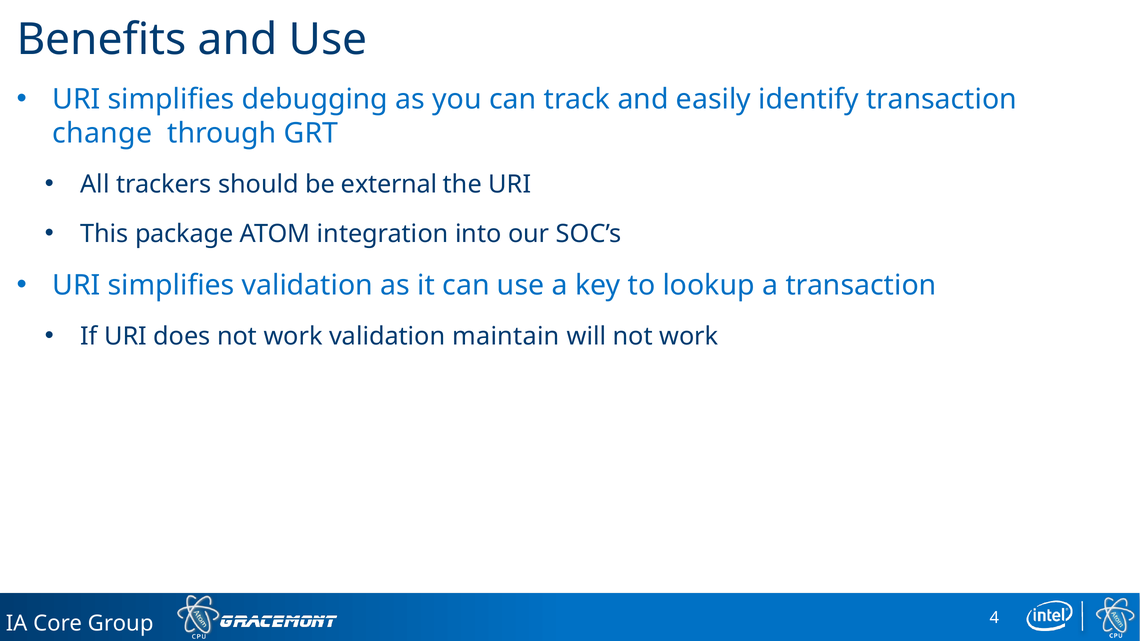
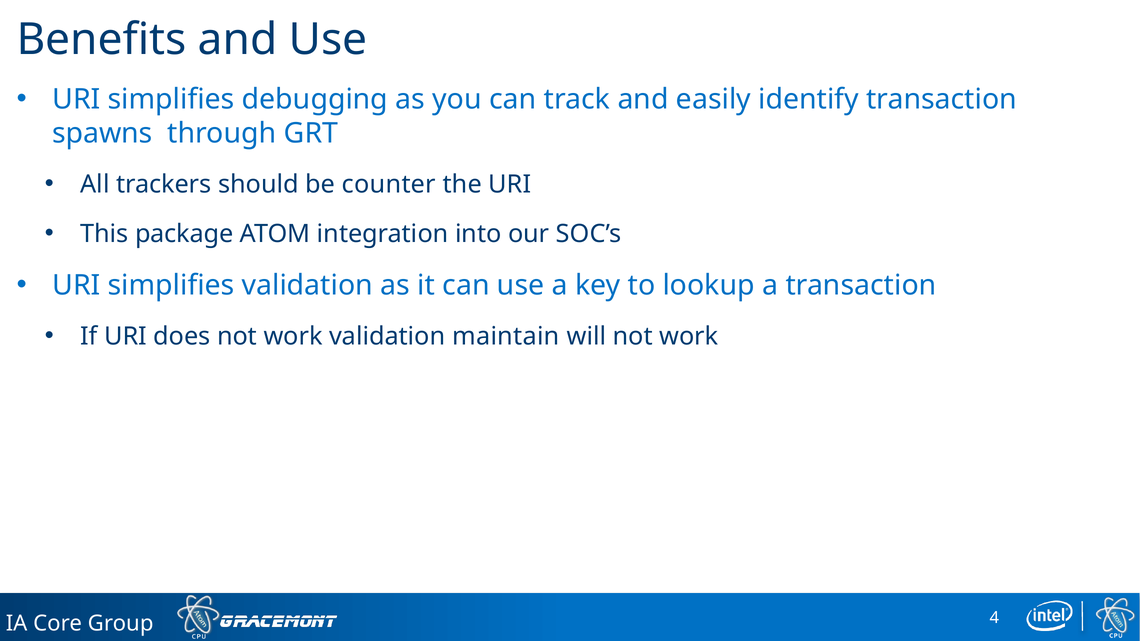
change: change -> spawns (102, 134)
external: external -> counter (389, 185)
